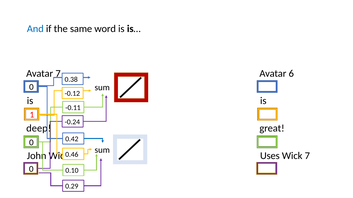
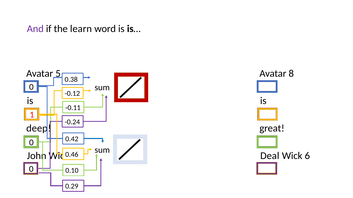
And colour: blue -> purple (35, 29)
same: same -> learn (81, 29)
Avatar 7: 7 -> 5 (58, 74)
6: 6 -> 8 (291, 74)
Uses: Uses -> Deal (270, 156)
Wick 7: 7 -> 6 (307, 156)
